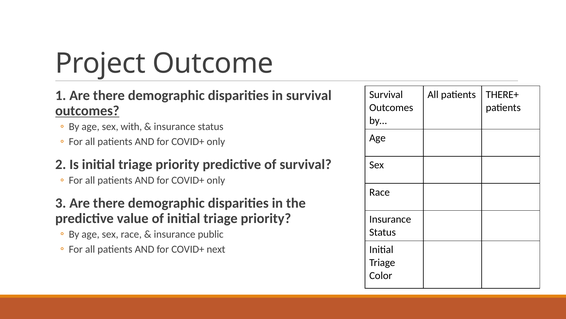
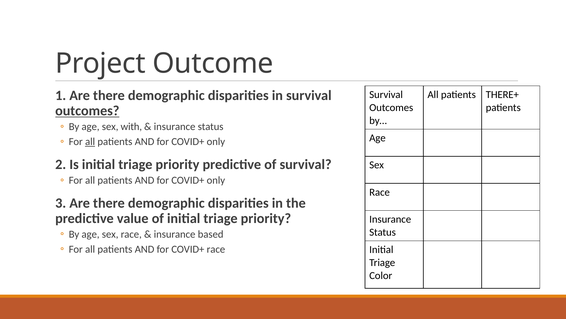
all underline: none -> present (90, 141)
public: public -> based (211, 234)
COVID+ next: next -> race (216, 249)
